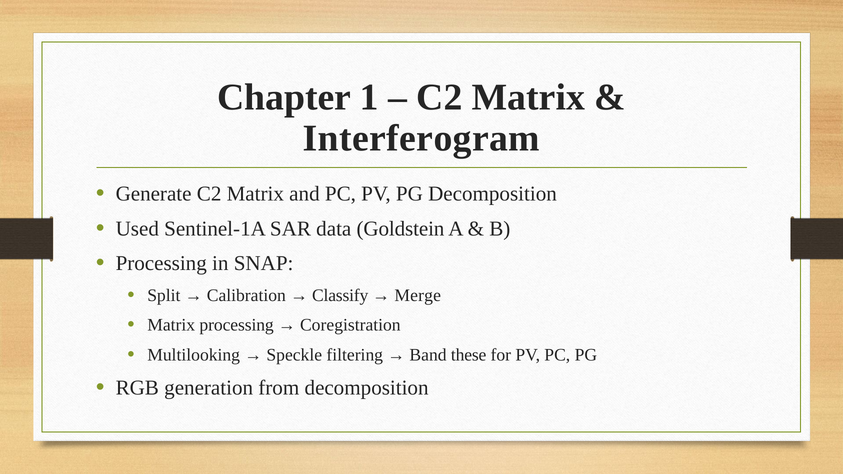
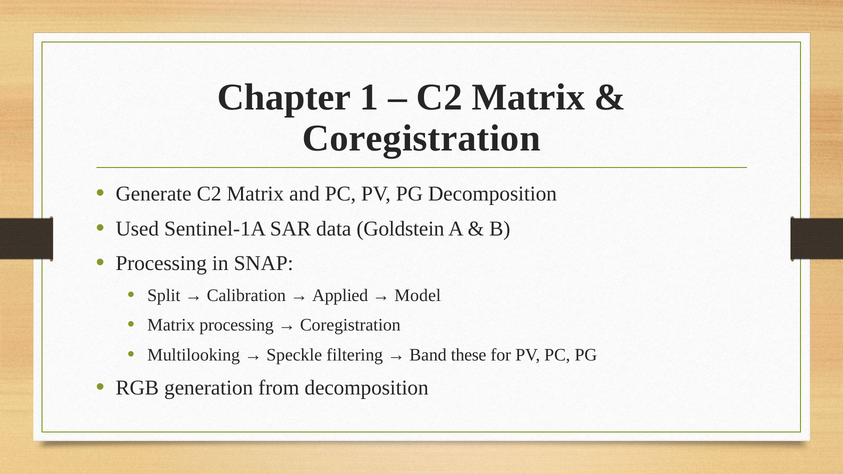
Interferogram: Interferogram -> Coregistration (421, 138)
Classify: Classify -> Applied (340, 295)
Merge: Merge -> Model (418, 295)
